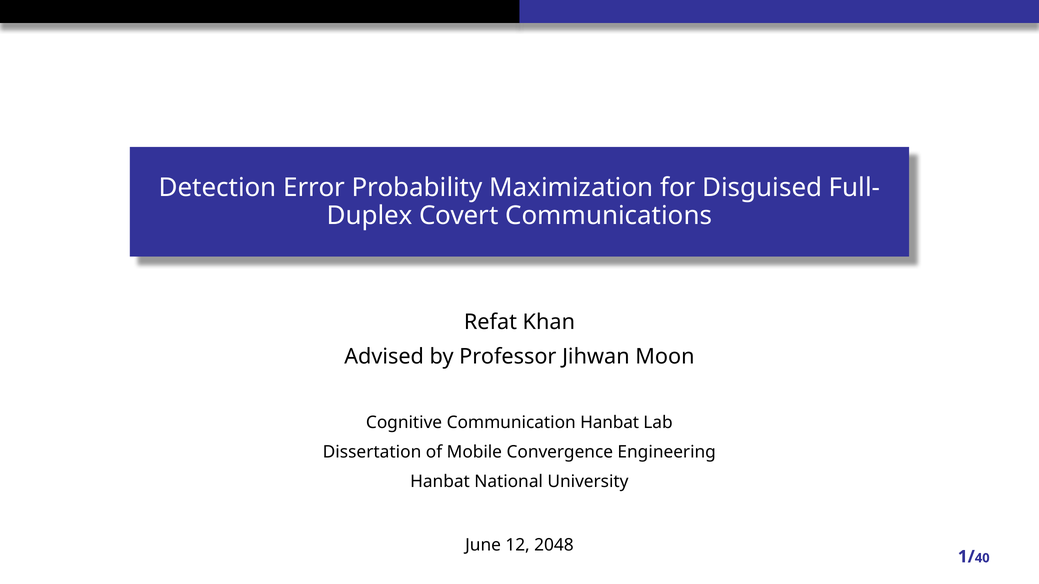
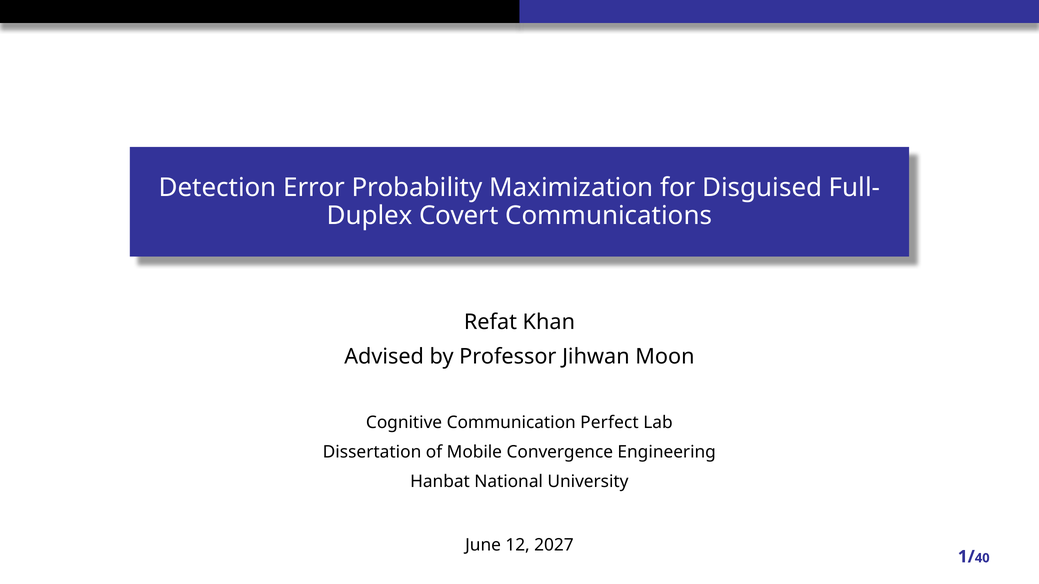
Communication Hanbat: Hanbat -> Perfect (609, 423)
2048: 2048 -> 2027 (554, 545)
